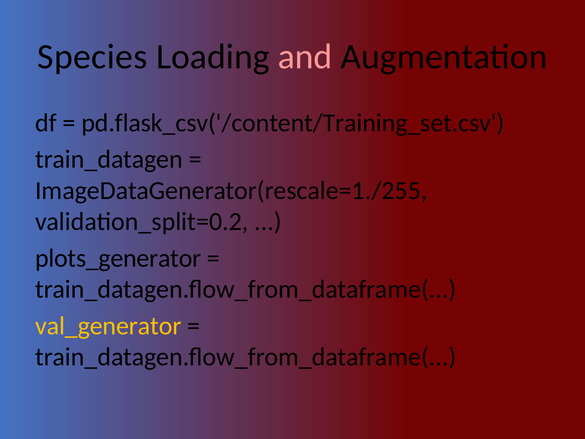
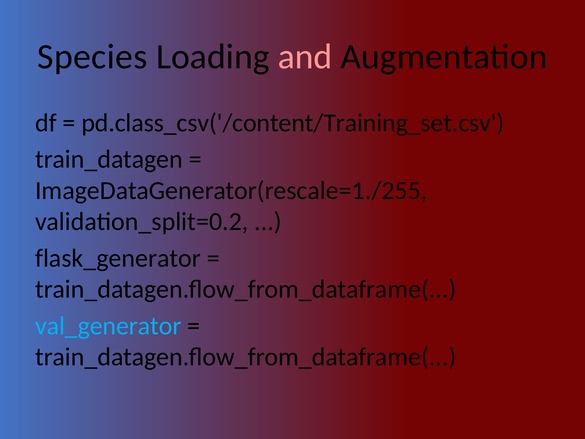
pd.flask_csv('/content/Training_set.csv: pd.flask_csv('/content/Training_set.csv -> pd.class_csv('/content/Training_set.csv (293, 123)
plots_generator: plots_generator -> flask_generator (118, 258)
val_generator colour: yellow -> light blue (108, 326)
